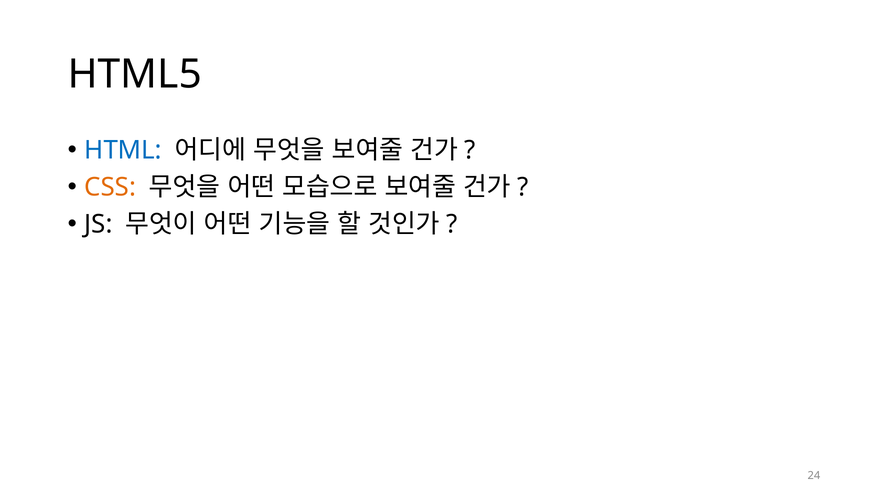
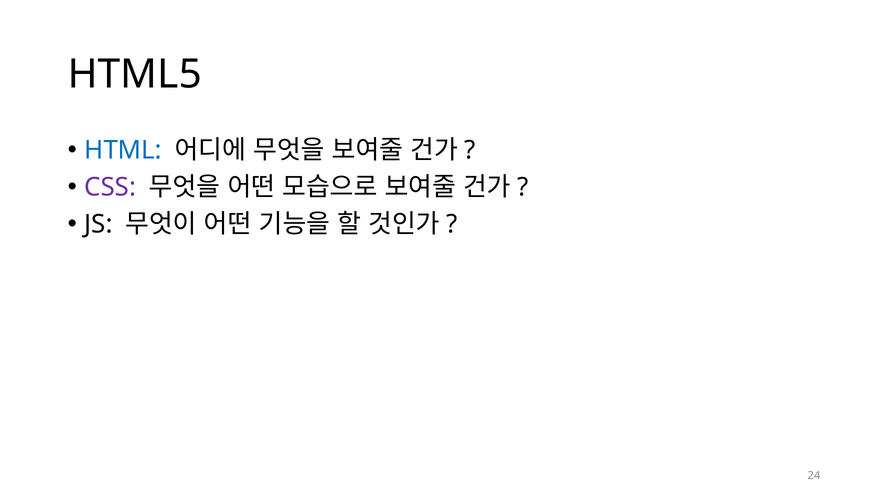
CSS colour: orange -> purple (110, 187)
